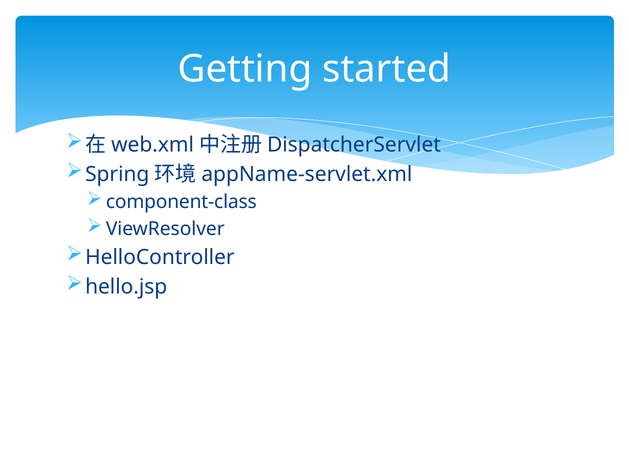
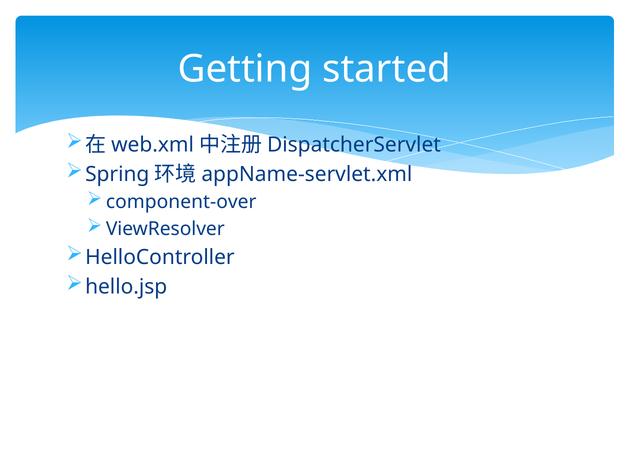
component-class: component-class -> component-over (181, 202)
